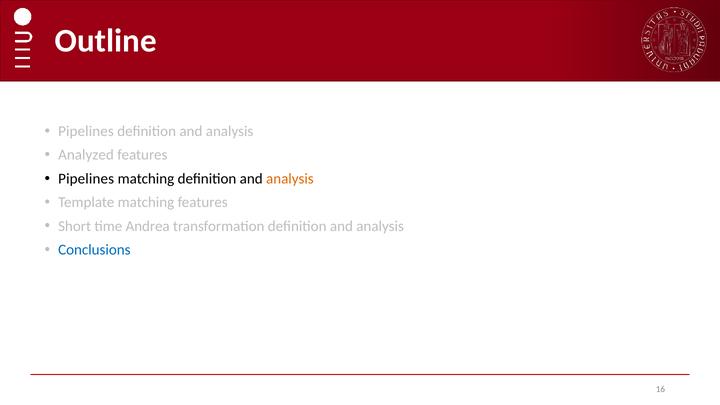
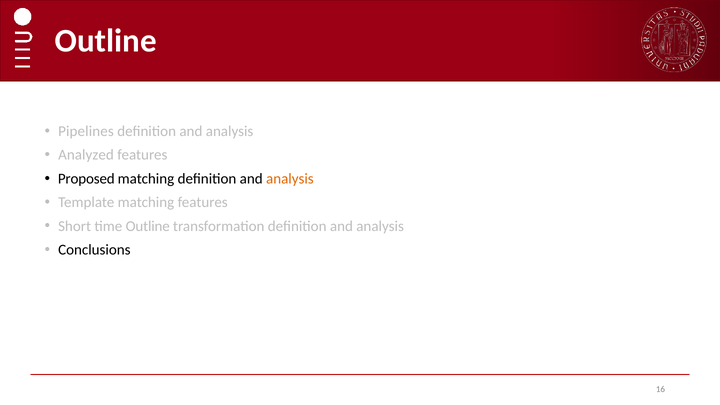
Pipelines: Pipelines -> Proposed (86, 179)
time Andrea: Andrea -> Outline (148, 226)
Conclusions colour: blue -> black (94, 250)
